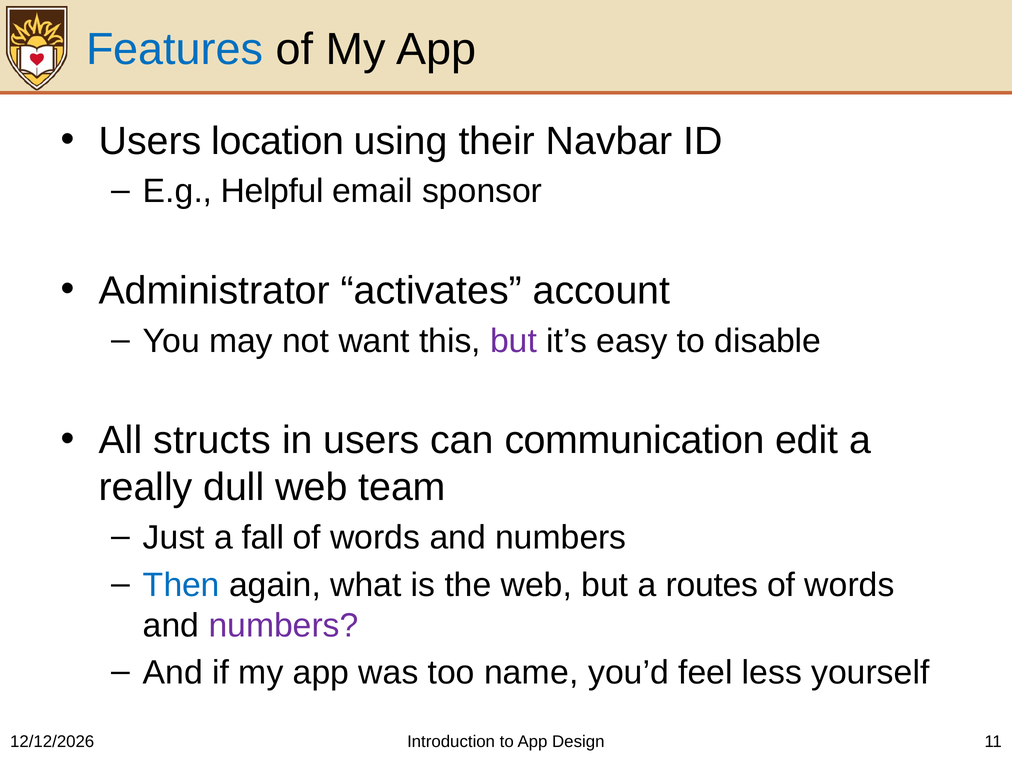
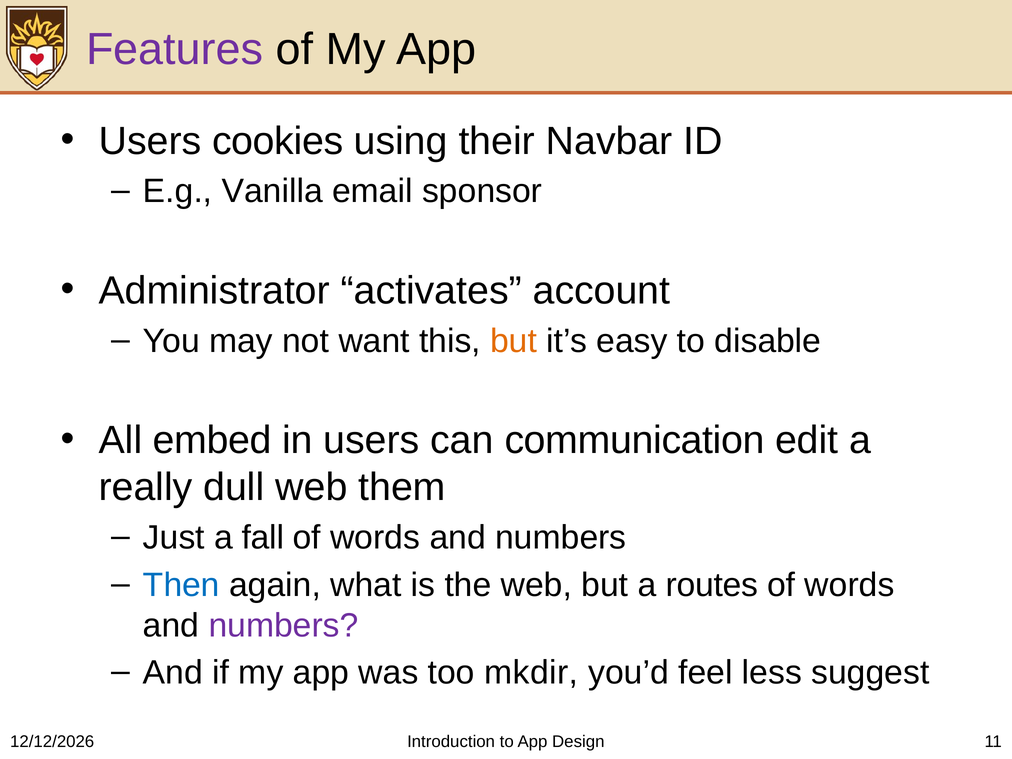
Features colour: blue -> purple (175, 50)
location: location -> cookies (278, 141)
Helpful: Helpful -> Vanilla (272, 191)
but colour: purple -> orange (514, 341)
structs: structs -> embed (212, 440)
team: team -> them (402, 487)
name: name -> mkdir (531, 673)
yourself: yourself -> suggest (870, 673)
